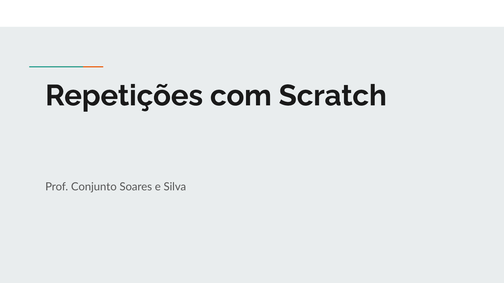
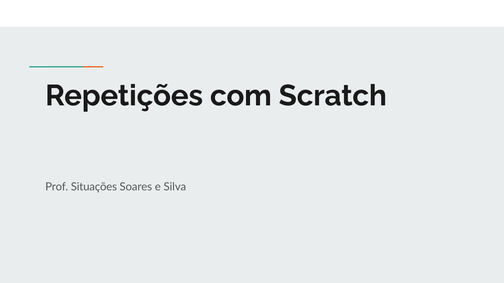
Conjunto: Conjunto -> Situações (94, 187)
